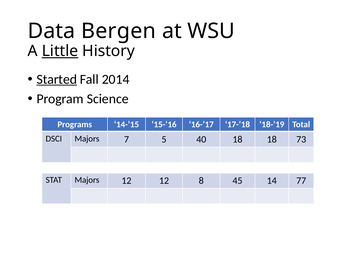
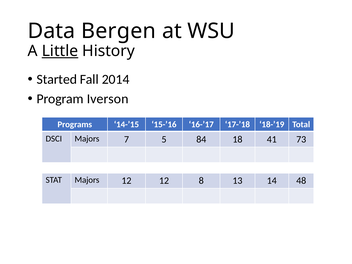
Started underline: present -> none (57, 79)
Science: Science -> Iverson (108, 99)
40: 40 -> 84 (201, 139)
18 18: 18 -> 41 (272, 139)
45: 45 -> 13 (237, 181)
77: 77 -> 48 (301, 181)
